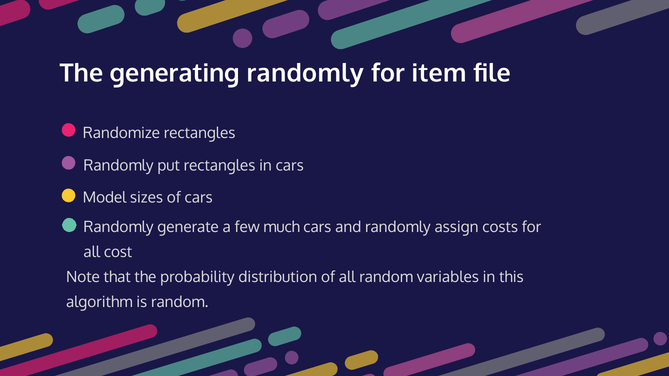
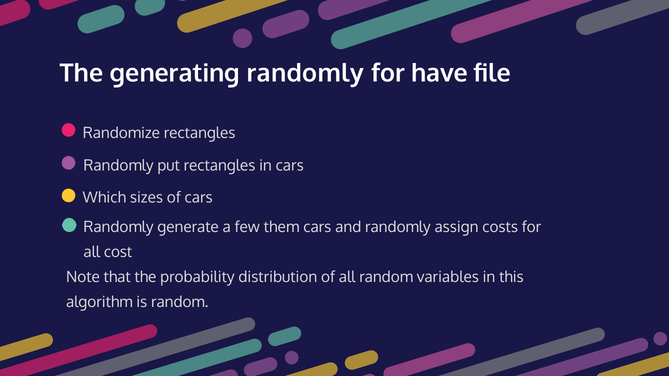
item: item -> have (439, 74)
Model: Model -> Which (104, 198)
much: much -> them (281, 227)
